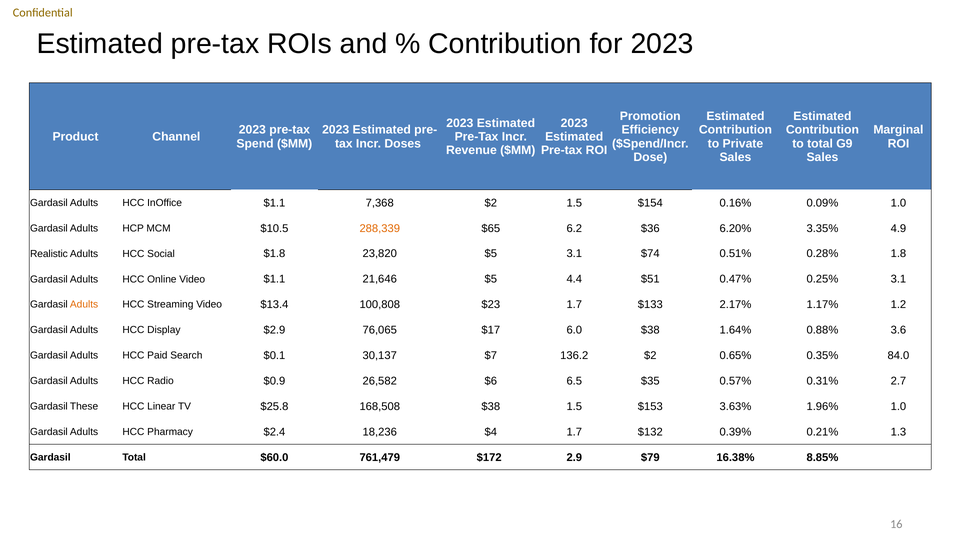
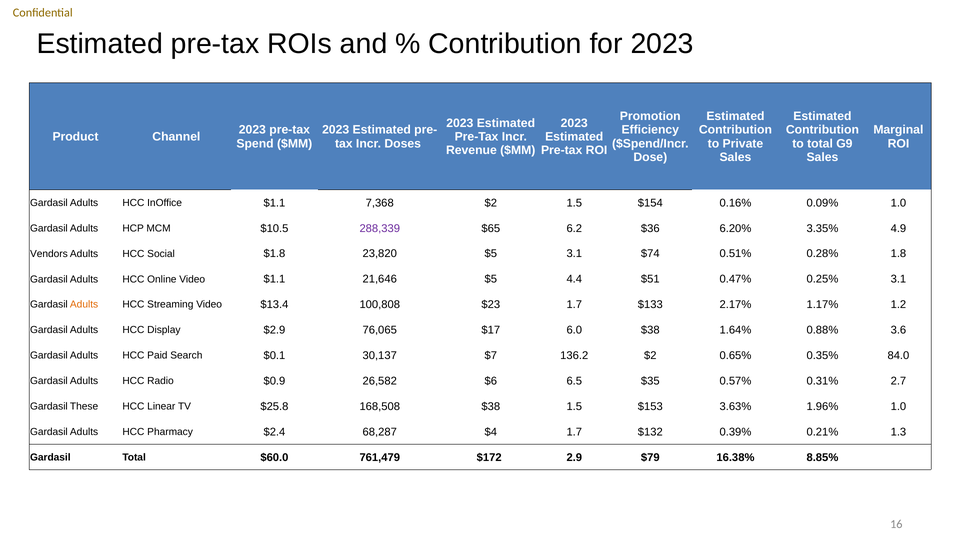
288,339 colour: orange -> purple (380, 229)
Realistic: Realistic -> Vendors (49, 254)
18,236: 18,236 -> 68,287 (380, 432)
